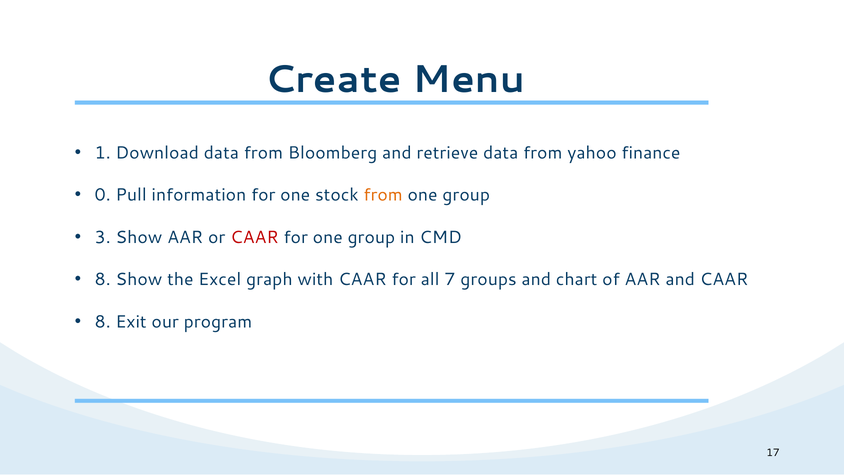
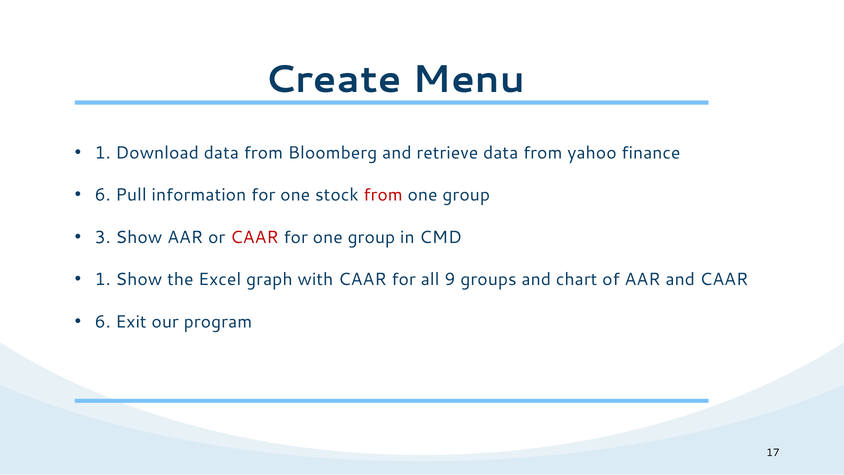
0: 0 -> 6 (103, 195)
from colour: orange -> red (383, 195)
8: 8 -> 1 (103, 279)
7: 7 -> 9 (450, 279)
8: 8 -> 6 (103, 322)
